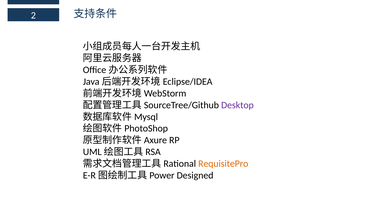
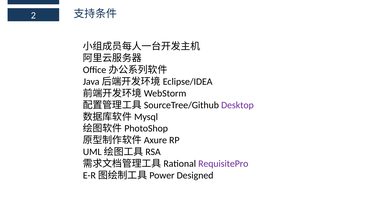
RequisitePro colour: orange -> purple (223, 164)
